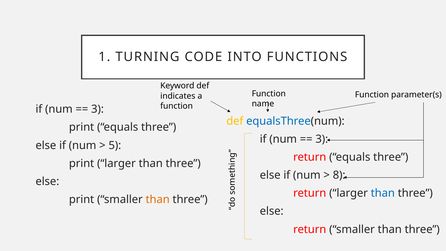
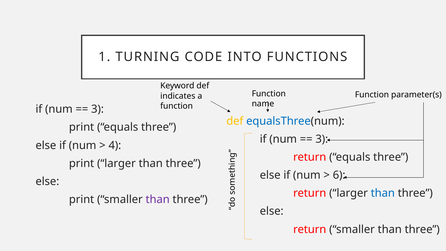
5: 5 -> 4 (115, 145)
8: 8 -> 6 (339, 175)
than colour: orange -> purple (158, 199)
